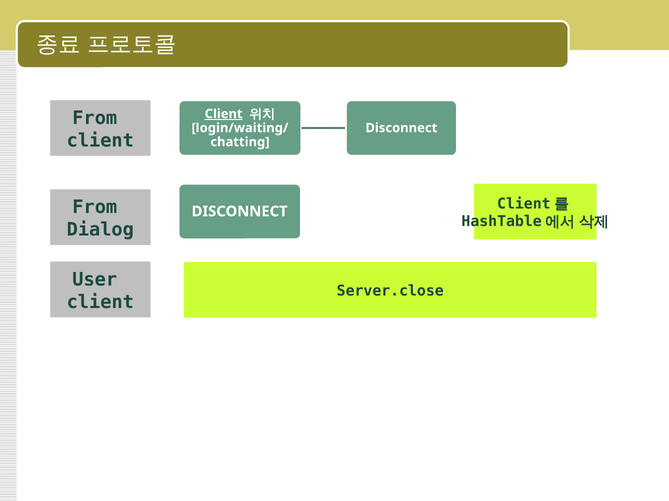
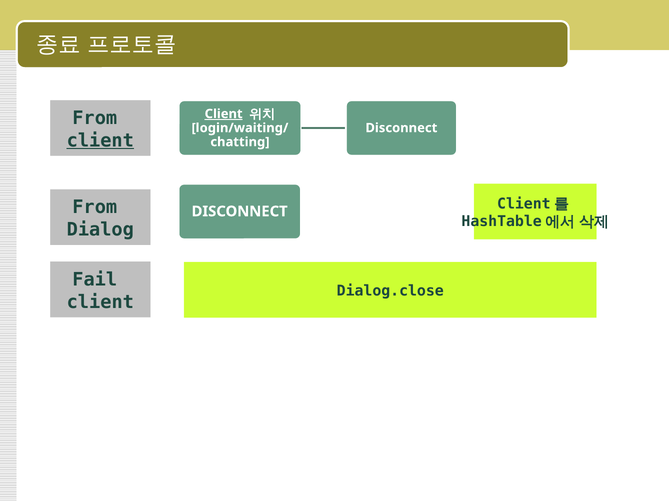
client underline: none -> present (100, 141)
User: User -> Fail (95, 280)
Server.close: Server.close -> Dialog.close (390, 291)
